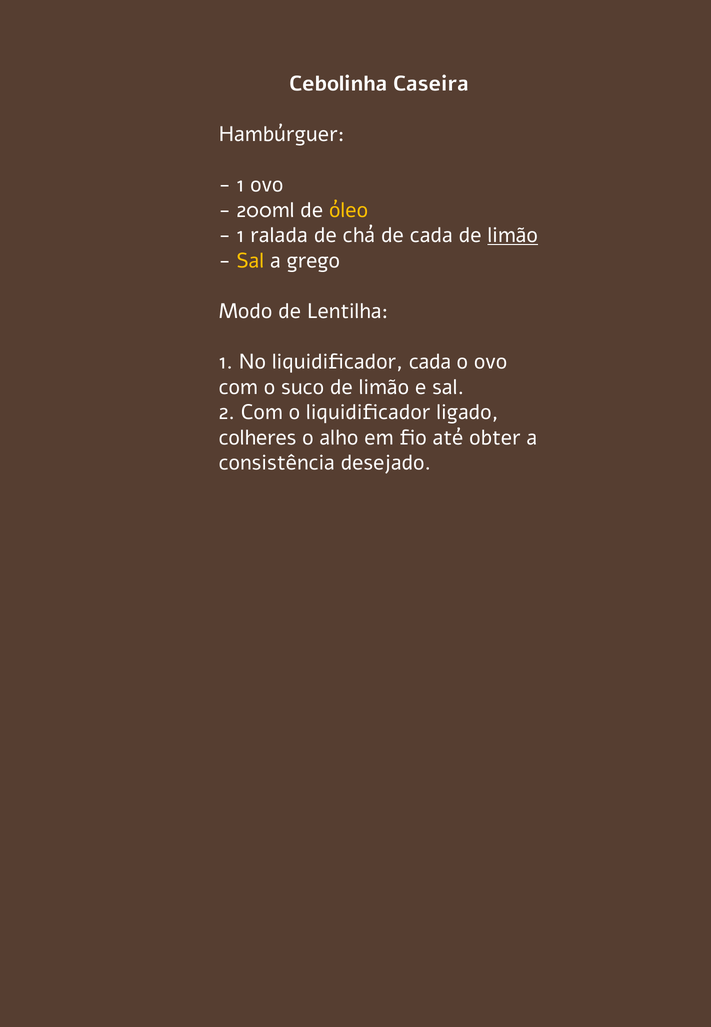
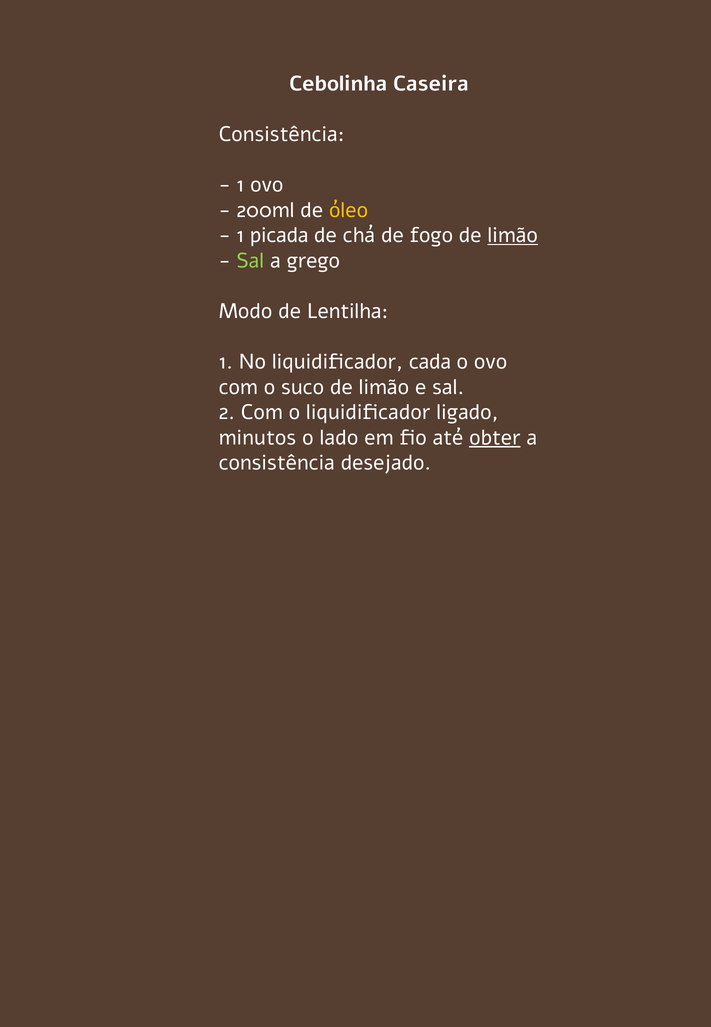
Hambúrguer: Hambúrguer -> Consistência (282, 134)
ralada: ralada -> picada (279, 236)
de cada: cada -> fogo (431, 236)
Sal colour: yellow -> light green (250, 261)
colheres: colheres -> minutos (257, 438)
alho: alho -> lado (339, 438)
obter underline: none -> present (495, 438)
